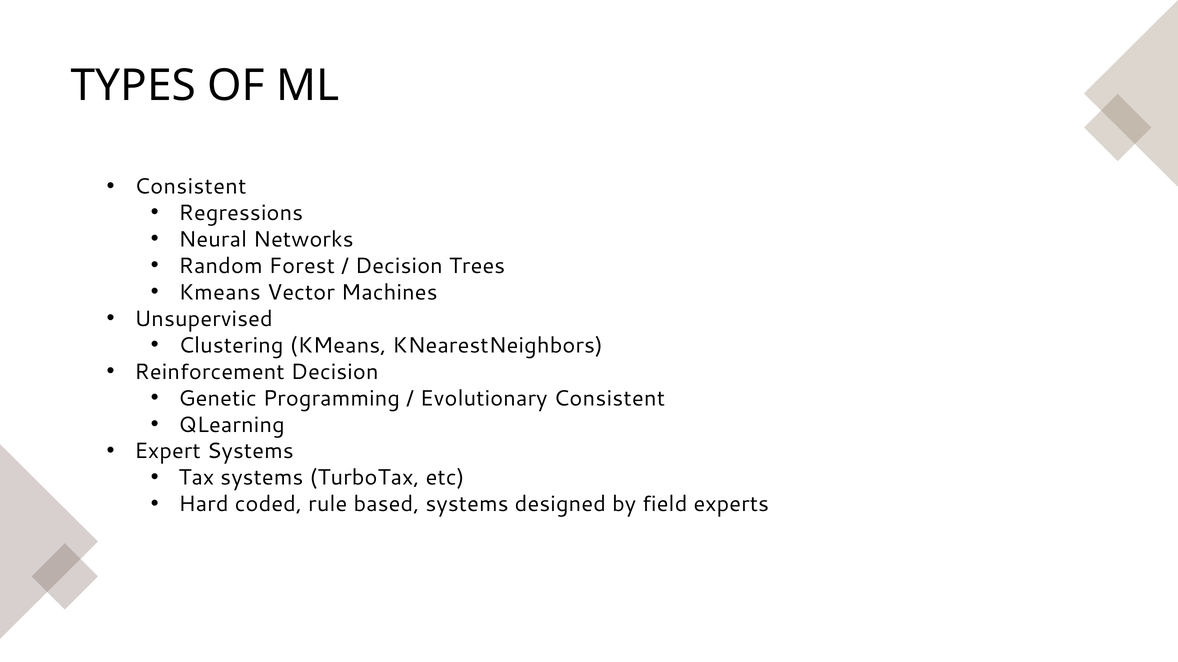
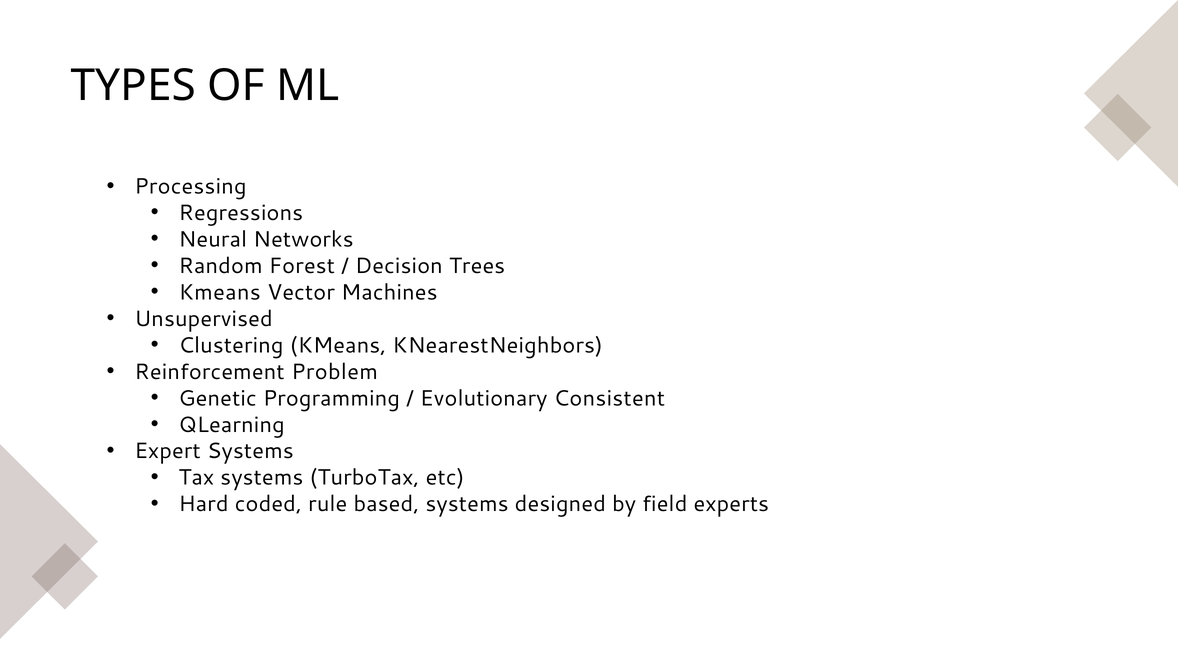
Consistent: Consistent -> Processing (190, 187)
Reinforcement Decision: Decision -> Problem (335, 372)
